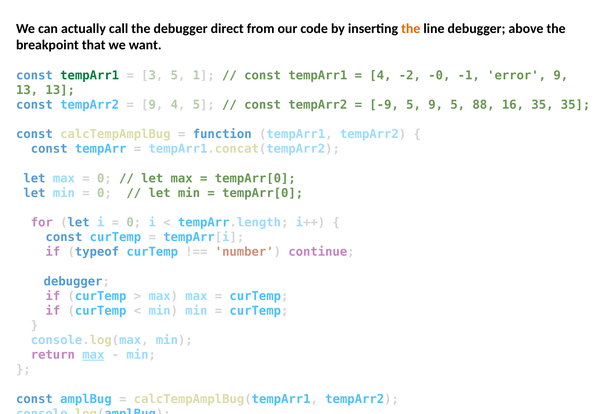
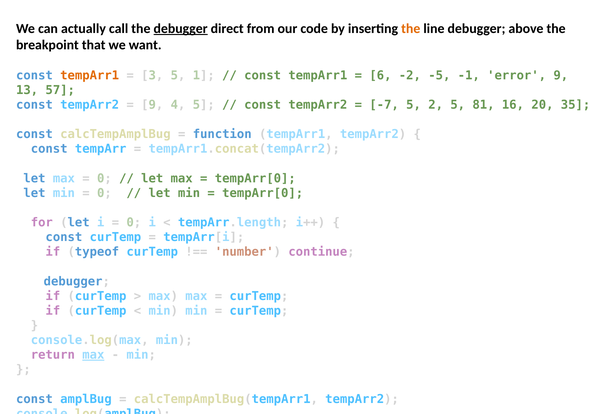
debugger underline: none -> present (181, 29)
tempArr1 colour: green -> orange (90, 75)
4: 4 -> 6 (380, 75)
-0: -0 -> -5 (439, 75)
13 13: 13 -> 57 (60, 90)
-9: -9 -> -7 (384, 105)
5 9: 9 -> 2 (436, 105)
88: 88 -> 81 (484, 105)
16 35: 35 -> 20 (542, 105)
